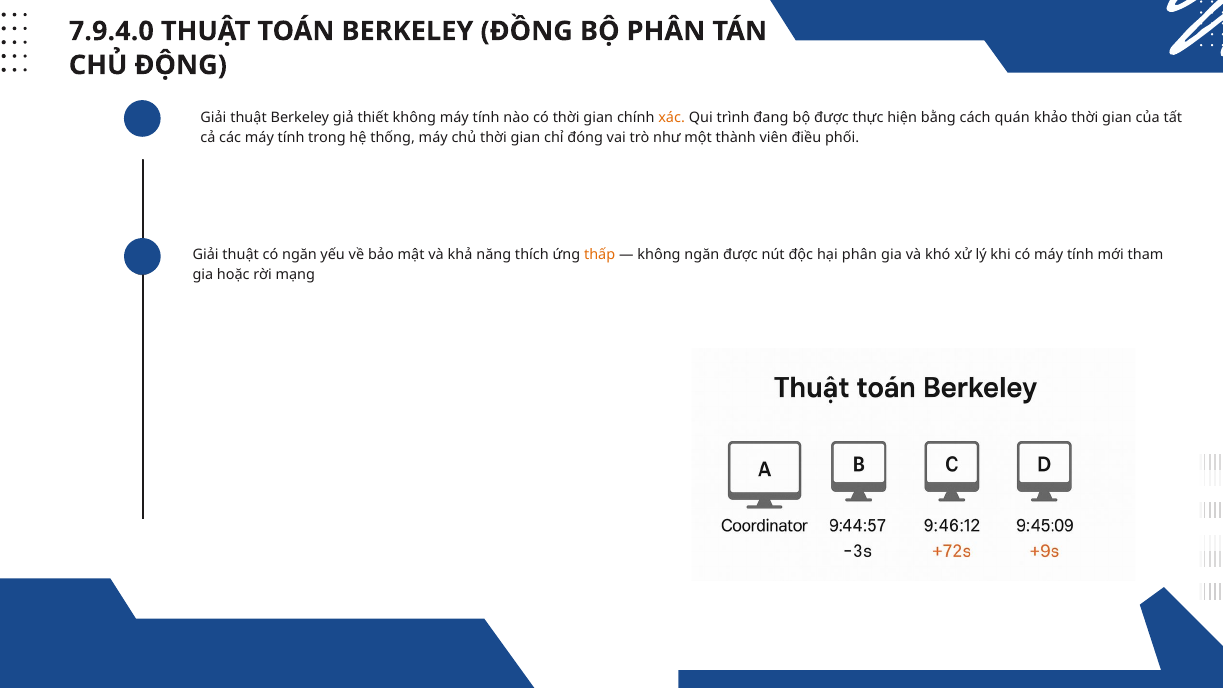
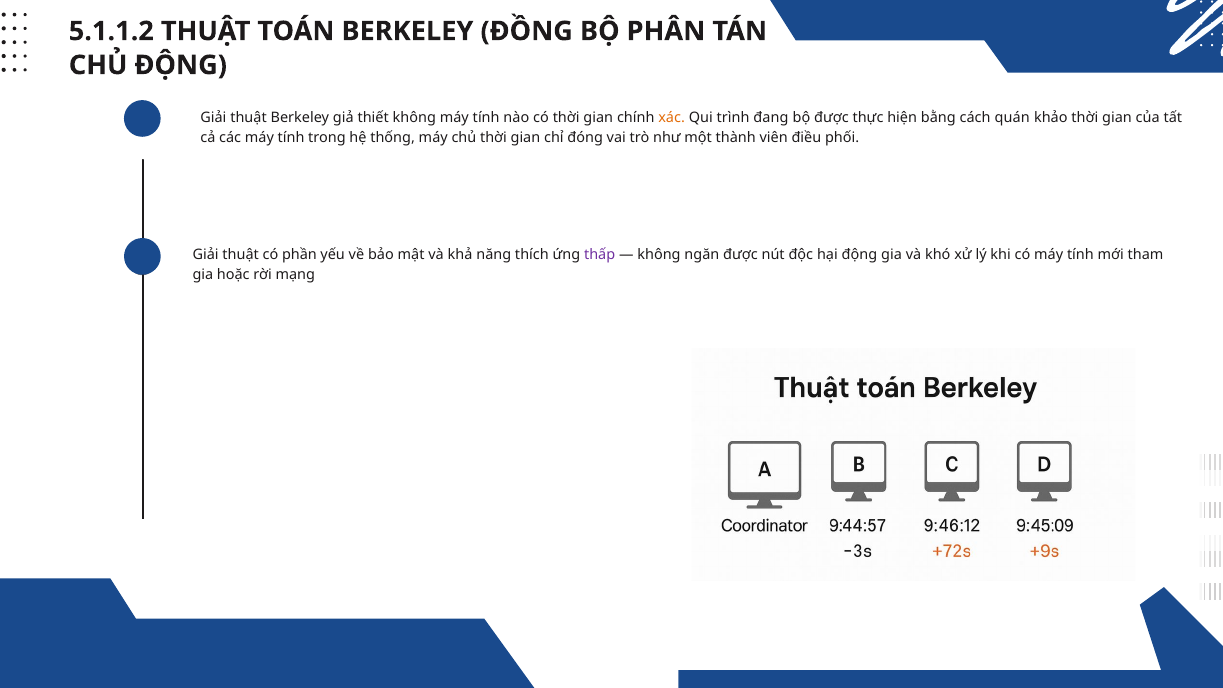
7.9.4.0: 7.9.4.0 -> 5.1.1.2 (111, 31)
có ngăn: ngăn -> phần (299, 255)
thấp colour: orange -> purple (600, 255)
hại phân: phân -> động (859, 255)
